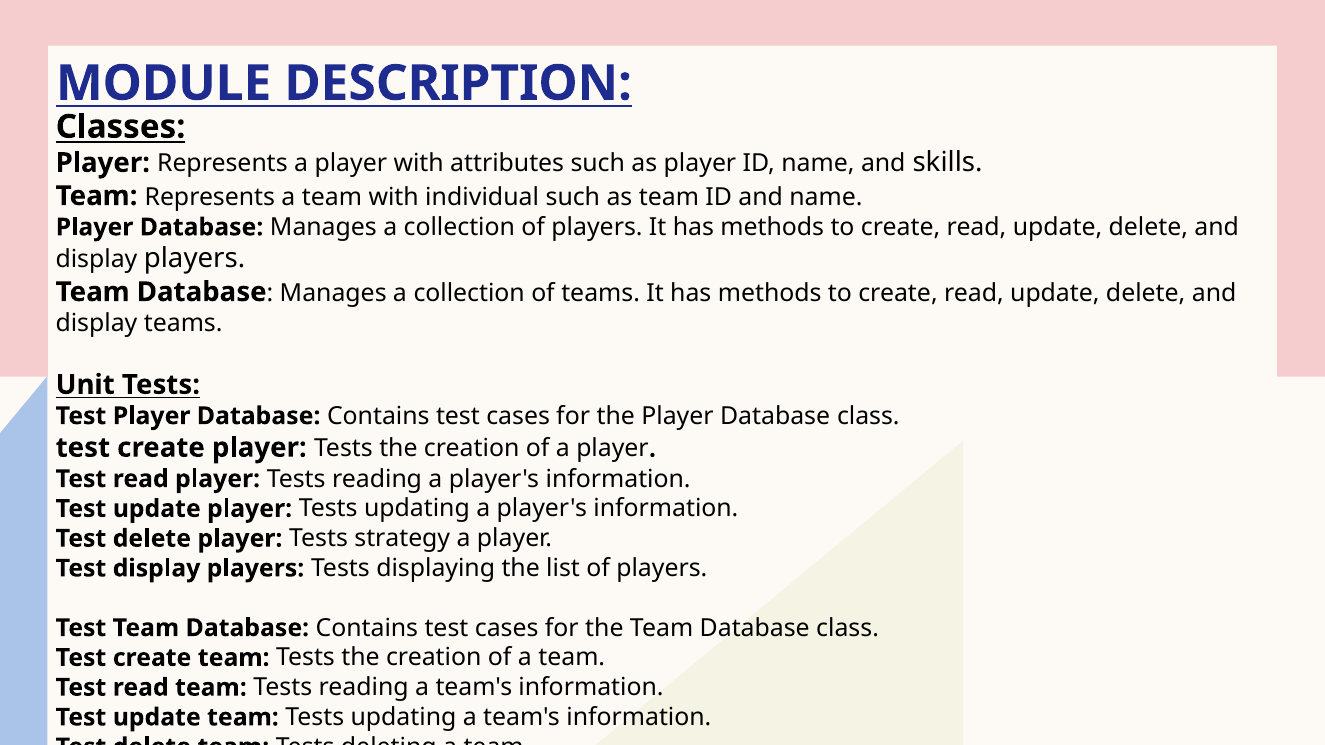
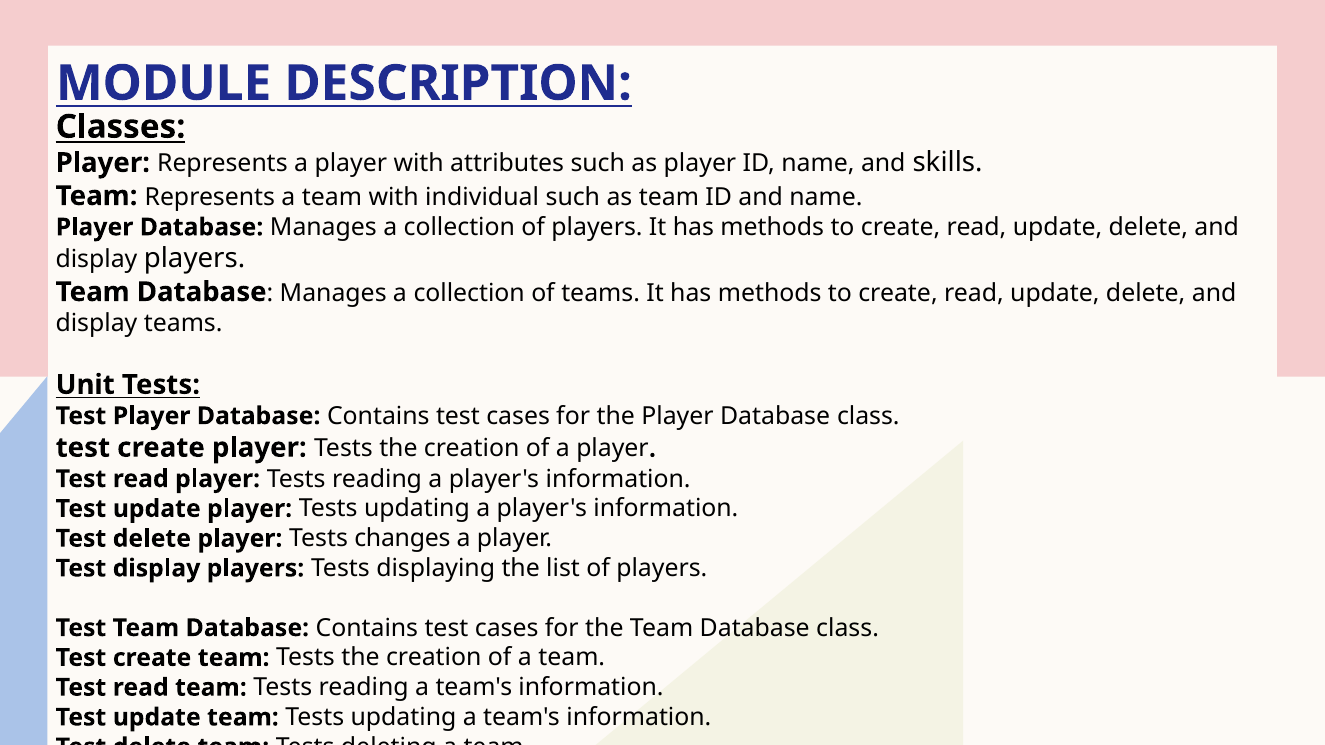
strategy: strategy -> changes (402, 539)
